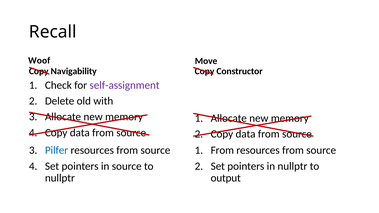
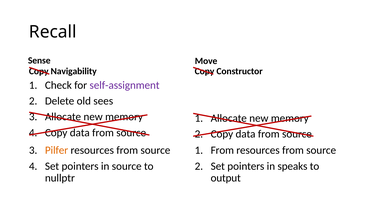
Woof: Woof -> Sense (39, 61)
with: with -> sees (103, 101)
Pilfer colour: blue -> orange (57, 150)
in nullptr: nullptr -> speaks (292, 166)
